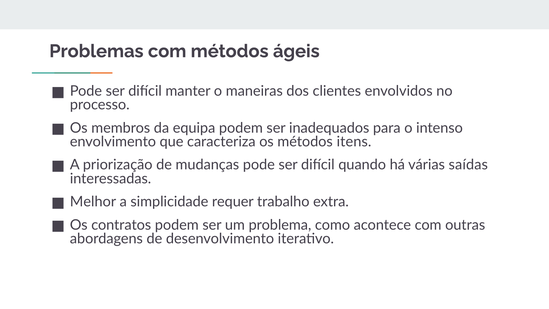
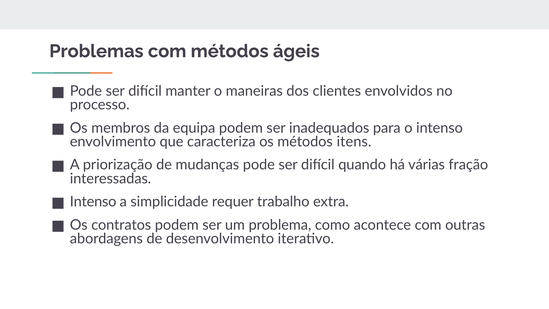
saídas: saídas -> fração (468, 165)
Melhor: Melhor -> Intenso (93, 202)
